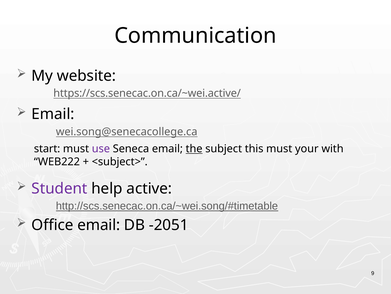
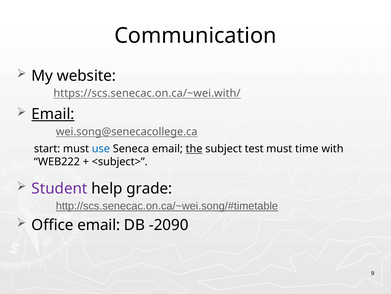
https://scs.senecac.on.ca/~wei.active/: https://scs.senecac.on.ca/~wei.active/ -> https://scs.senecac.on.ca/~wei.with/ (147, 93)
Email underline: none -> present (53, 114)
use colour: purple -> blue (101, 148)
this: this -> test (254, 148)
your: your -> time (307, 148)
active: active -> grade (149, 188)
-2051: -2051 -> -2090 (169, 225)
